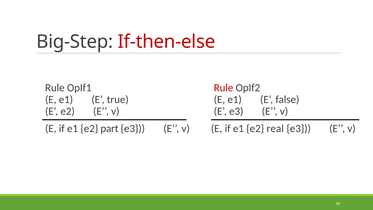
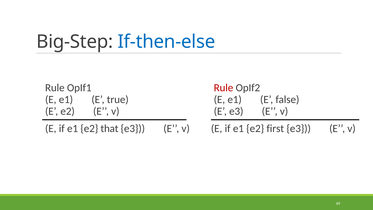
If-then-else colour: red -> blue (166, 42)
part: part -> that (109, 128)
real: real -> first (275, 128)
